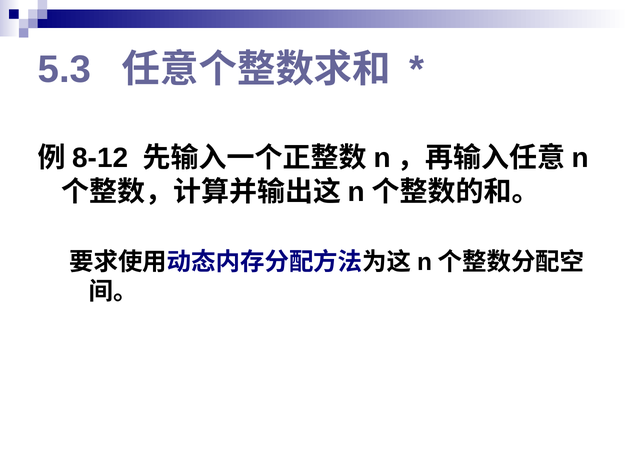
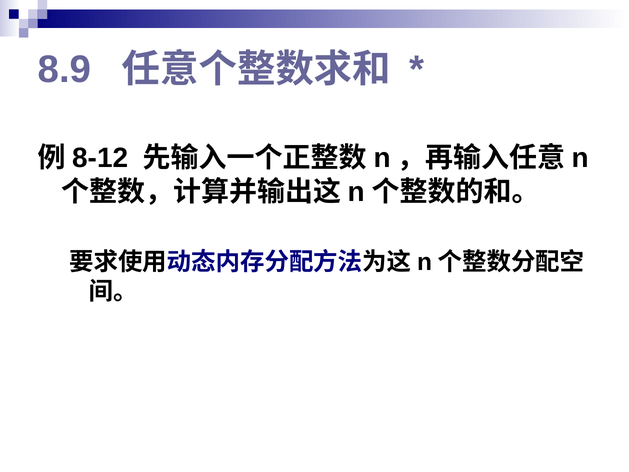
5.3: 5.3 -> 8.9 (64, 69)
